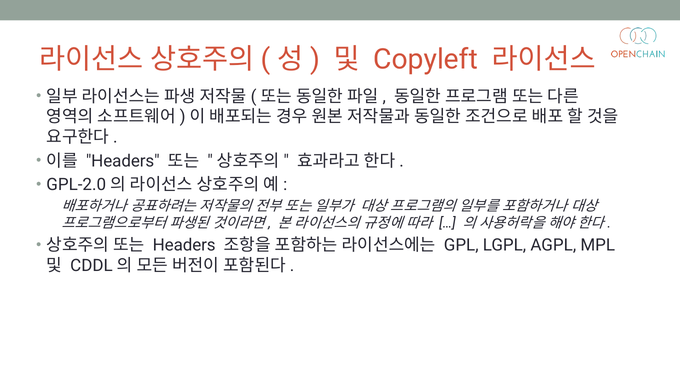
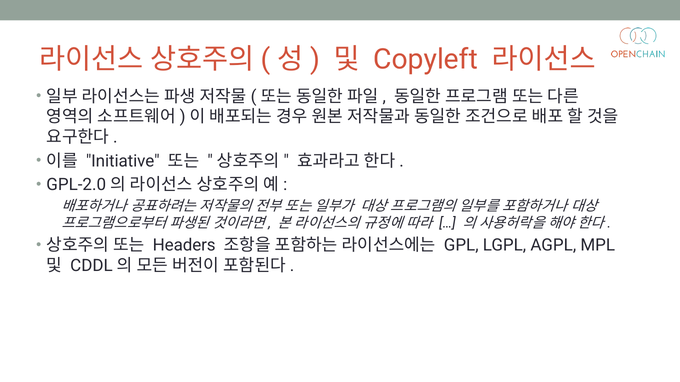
Headers: Headers -> Initiative (123, 161)
